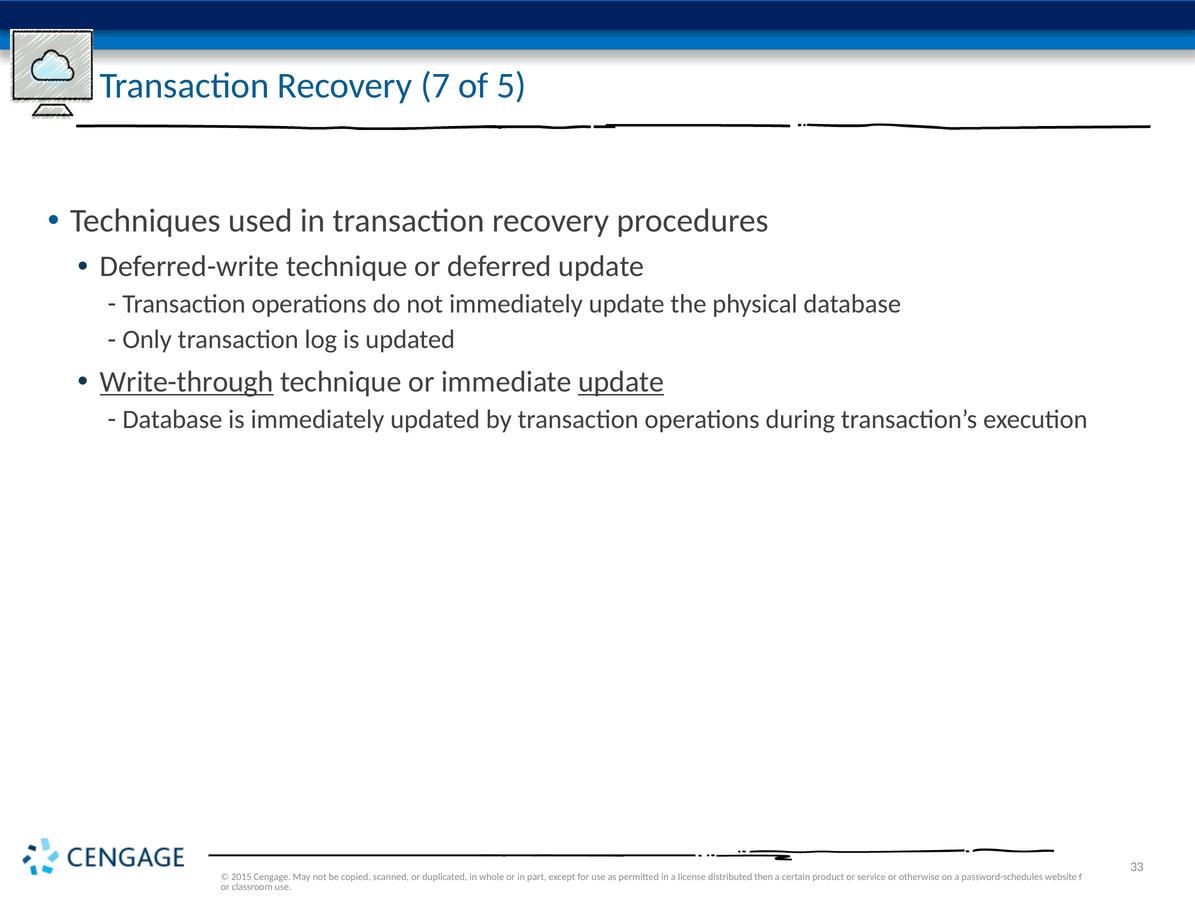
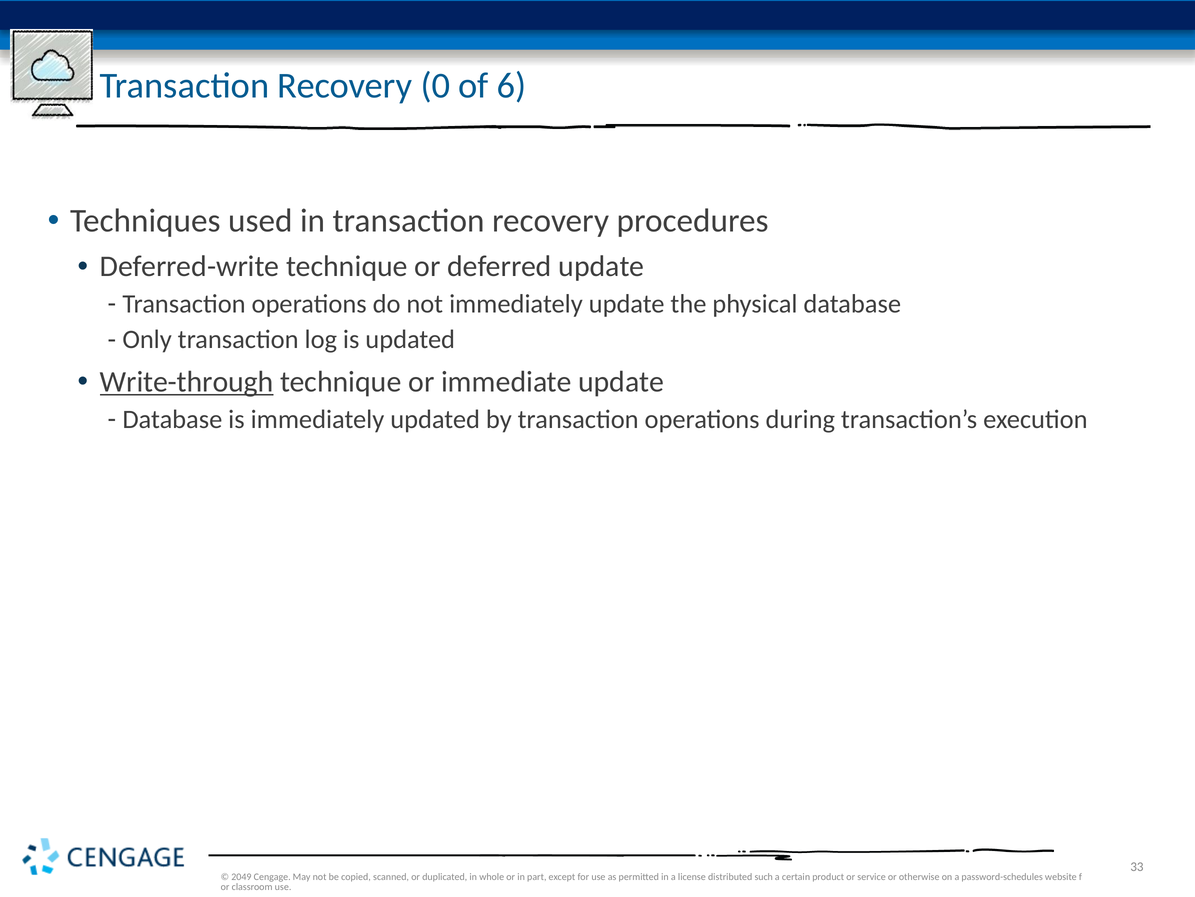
7: 7 -> 0 (435, 85)
5: 5 -> 6 (512, 85)
update underline: present -> none (621, 381)
2015: 2015 -> 2049 (241, 876)
then: then -> such (764, 876)
